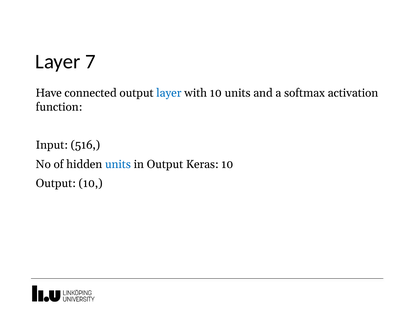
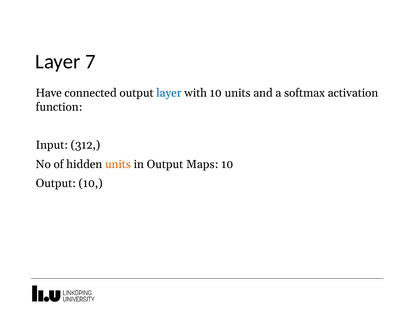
516: 516 -> 312 (85, 145)
units colour: blue -> orange (118, 164)
Keras: Keras -> Maps (202, 164)
